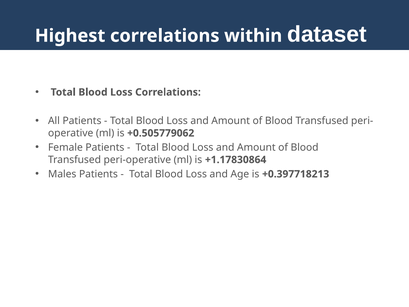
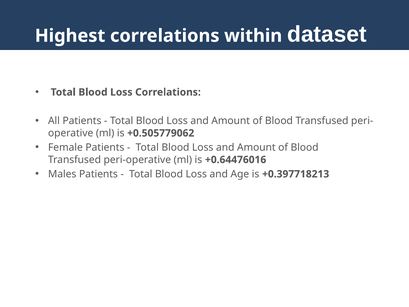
+1.17830864: +1.17830864 -> +0.64476016 (236, 160)
